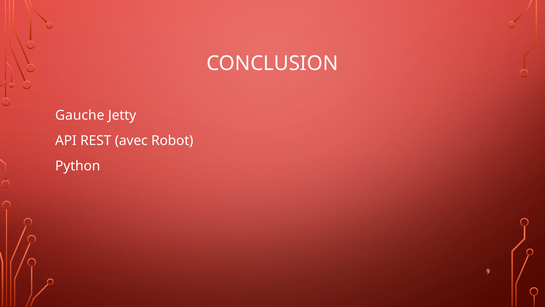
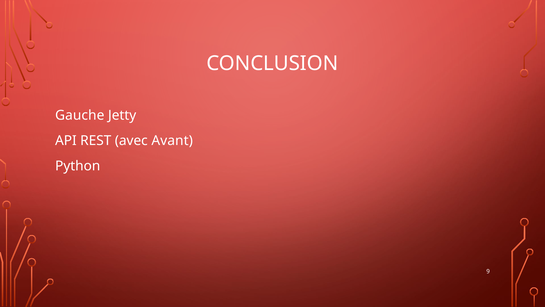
Robot: Robot -> Avant (172, 140)
